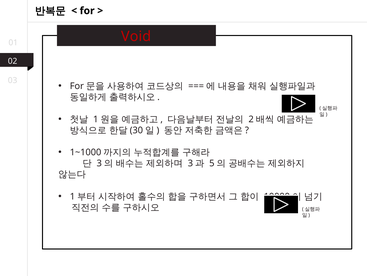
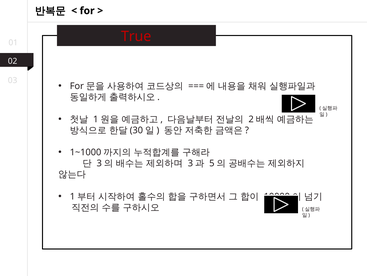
Void: Void -> True (136, 36)
